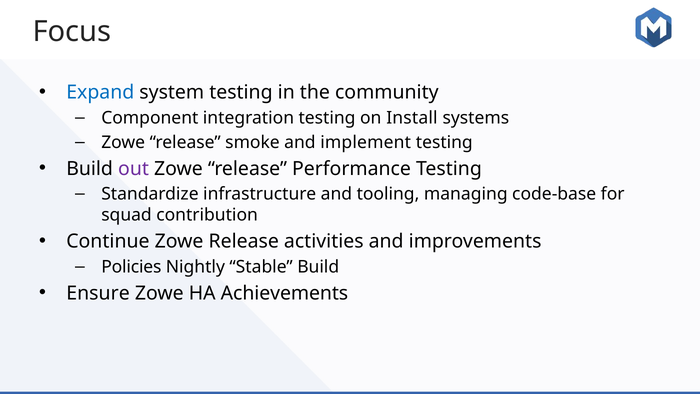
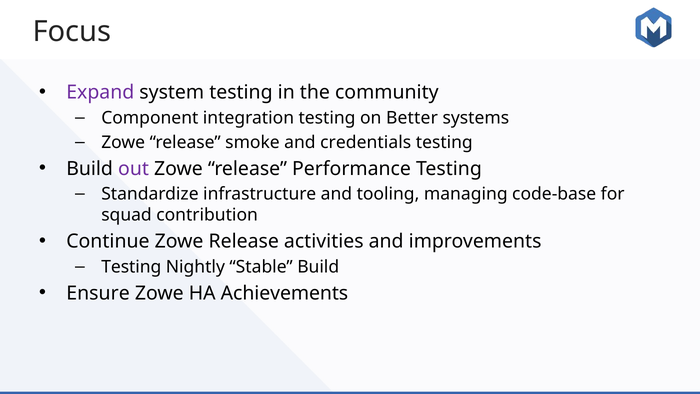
Expand colour: blue -> purple (100, 92)
Install: Install -> Better (412, 118)
implement: implement -> credentials (366, 142)
Policies: Policies -> Testing (131, 267)
